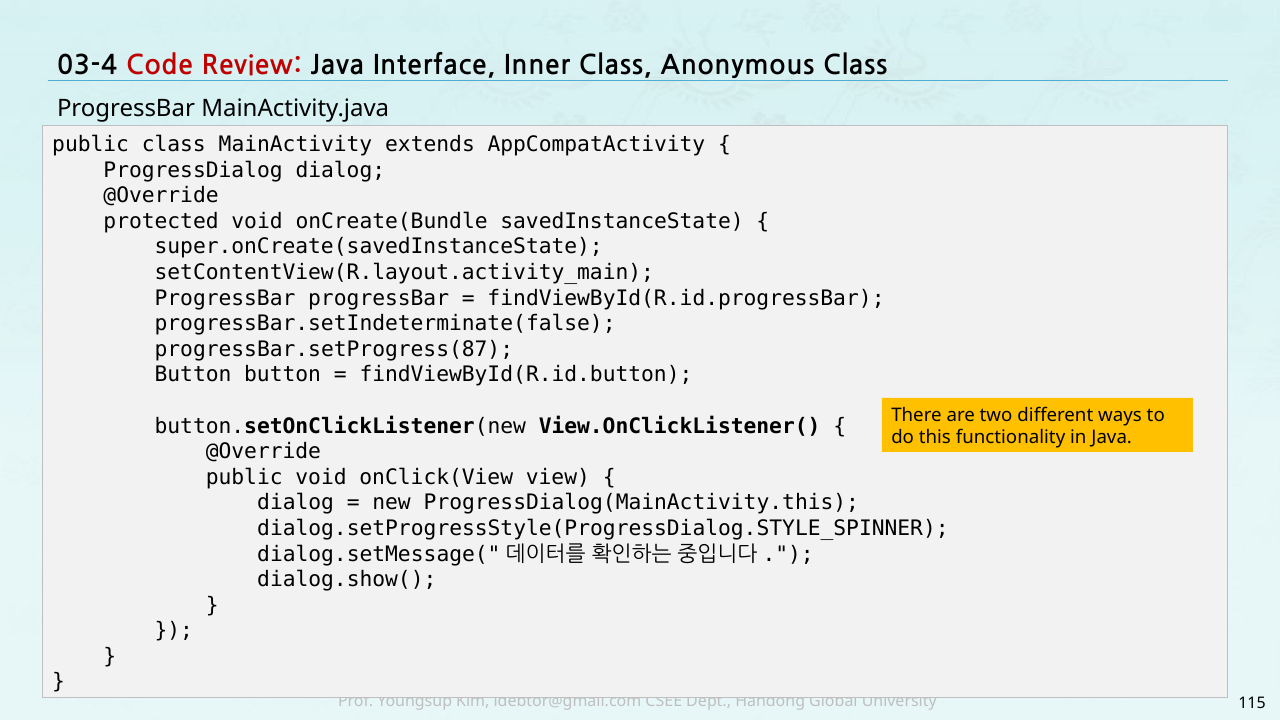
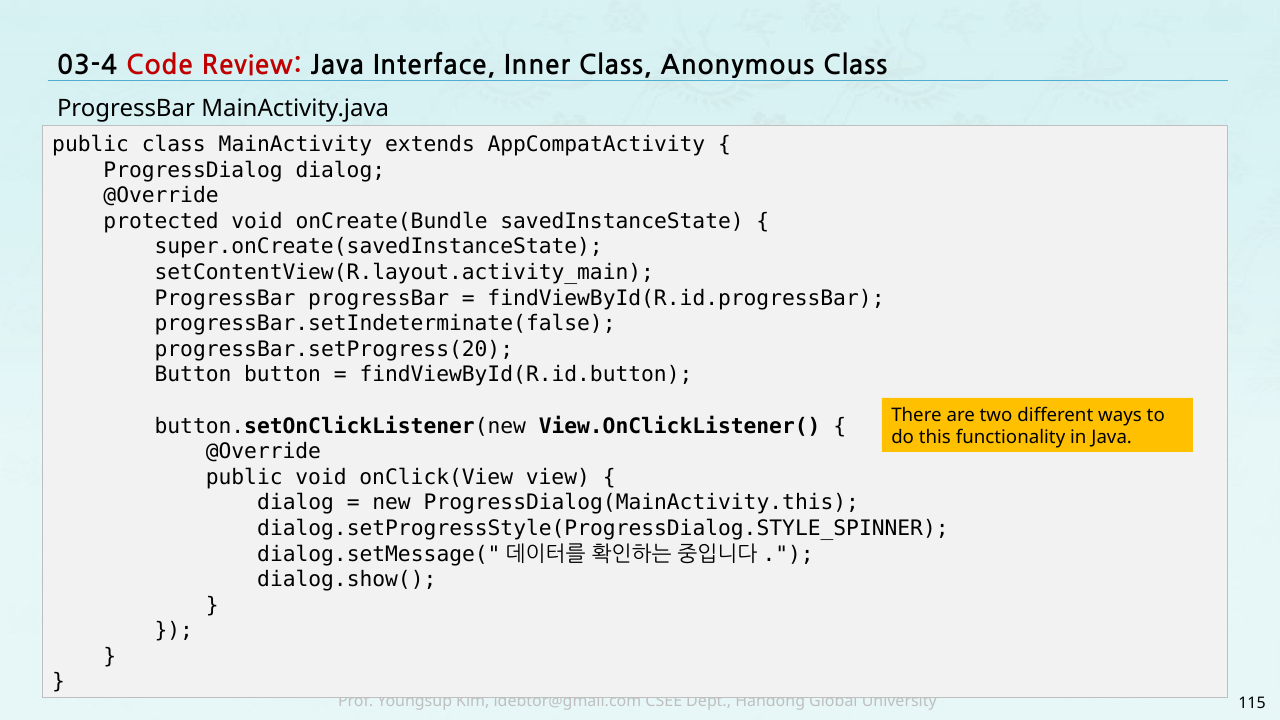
progressBar.setProgress(87: progressBar.setProgress(87 -> progressBar.setProgress(20 (334, 349)
